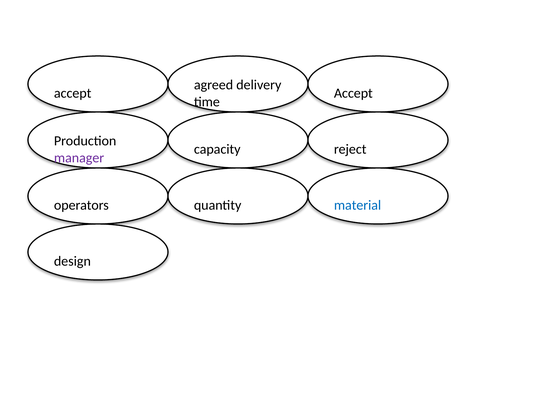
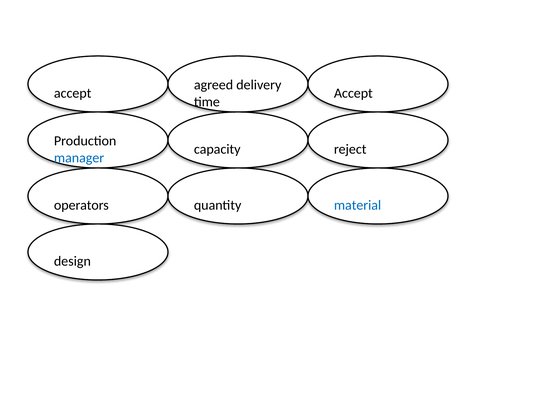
manager colour: purple -> blue (79, 158)
